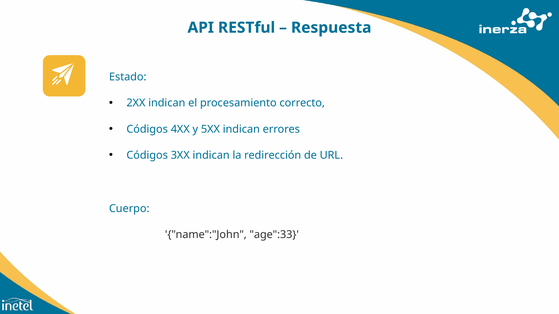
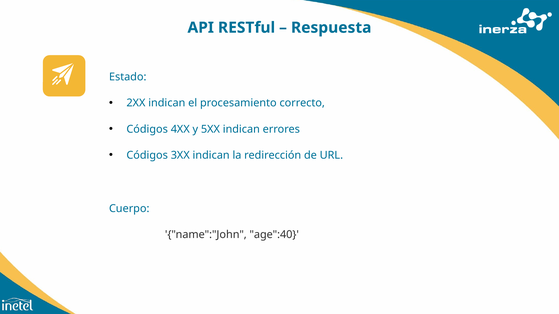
age":33: age":33 -> age":40 (274, 235)
